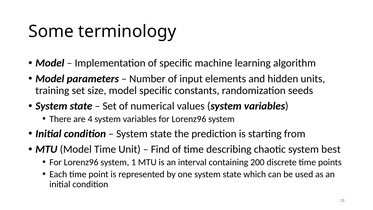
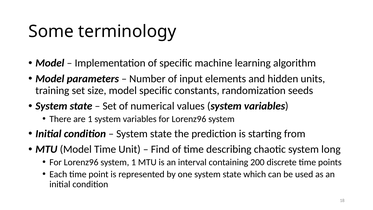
are 4: 4 -> 1 (90, 119)
best: best -> long (331, 149)
